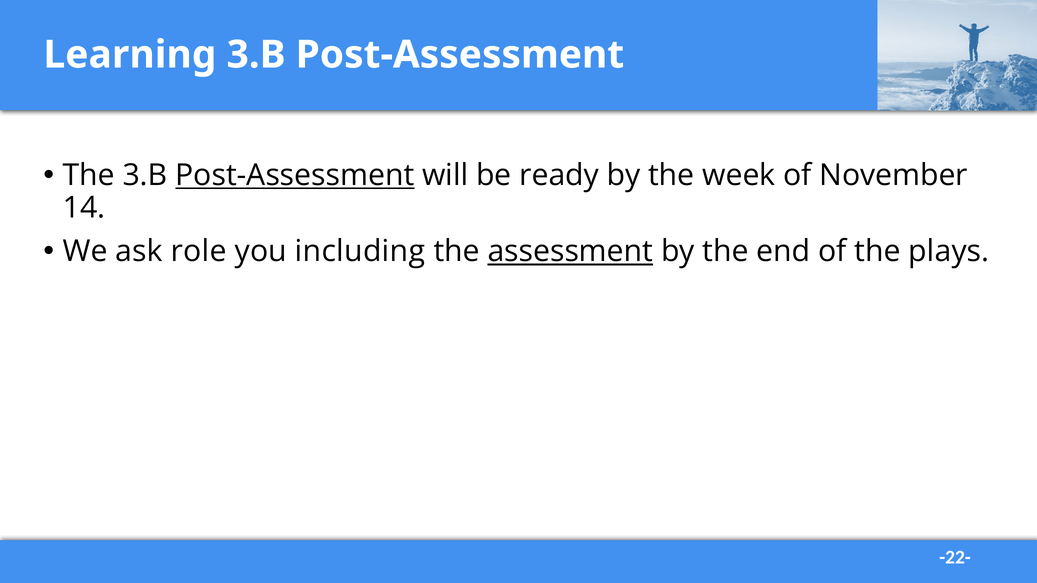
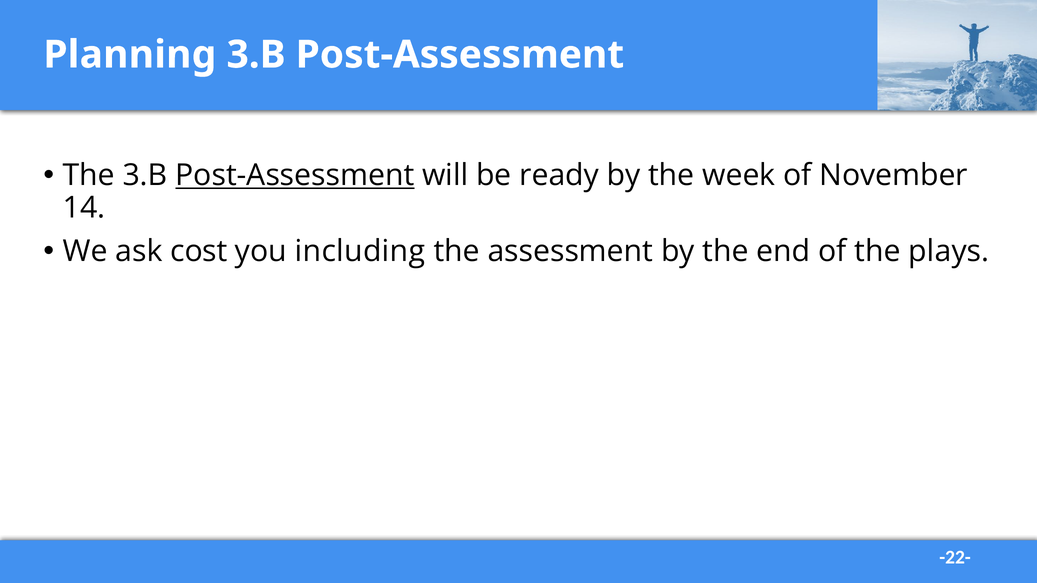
Learning: Learning -> Planning (130, 55)
role: role -> cost (199, 251)
assessment underline: present -> none (570, 251)
